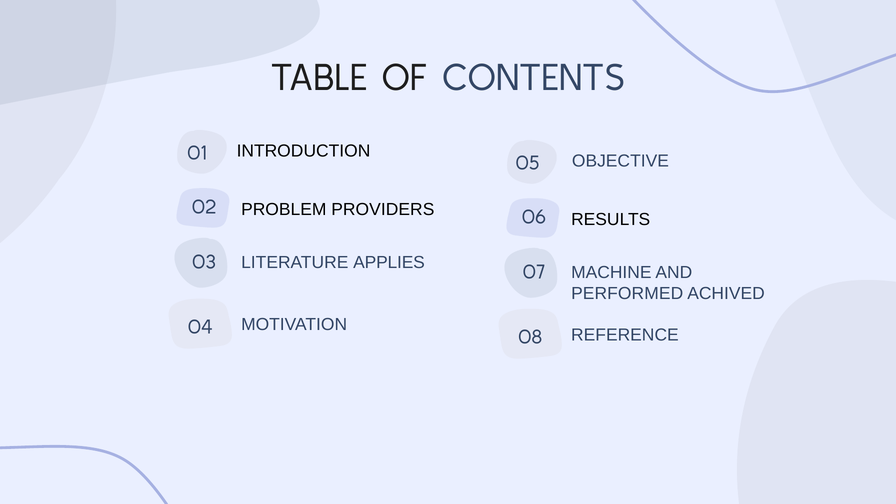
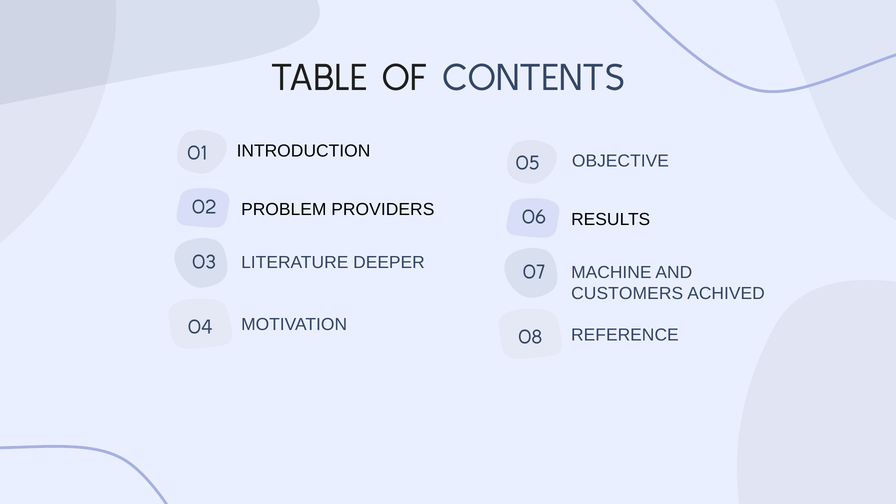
APPLIES: APPLIES -> DEEPER (389, 263)
PERFORMED: PERFORMED -> CUSTOMERS (627, 294)
